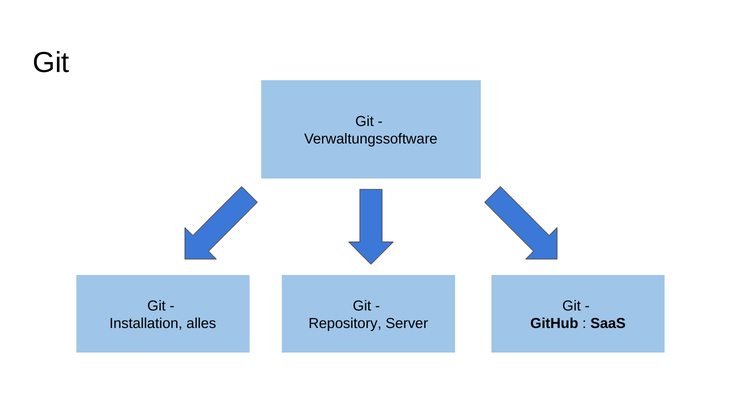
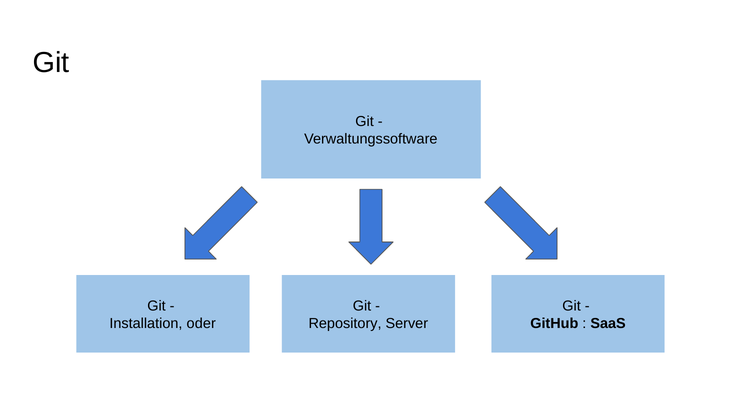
alles: alles -> oder (201, 323)
